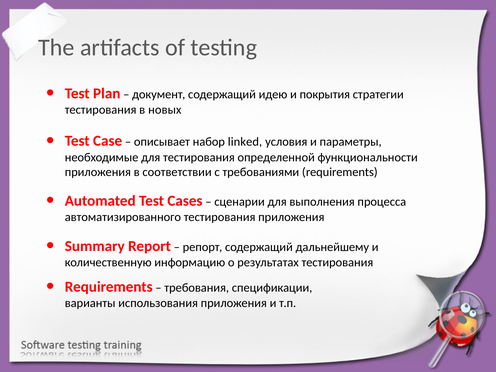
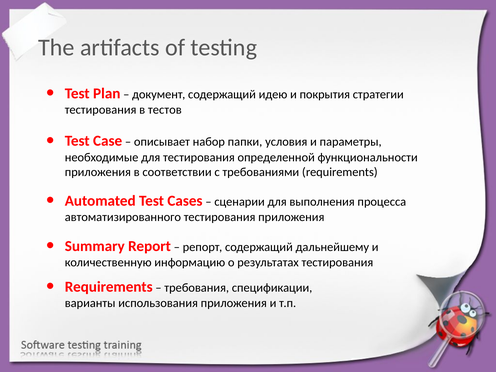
новых: новых -> тестов (165, 110)
linked: linked -> папки (245, 142)
